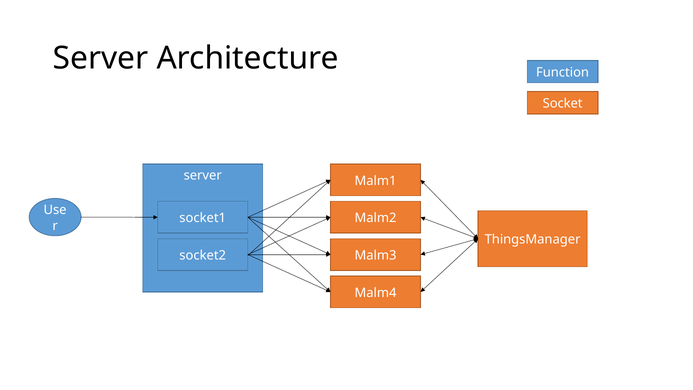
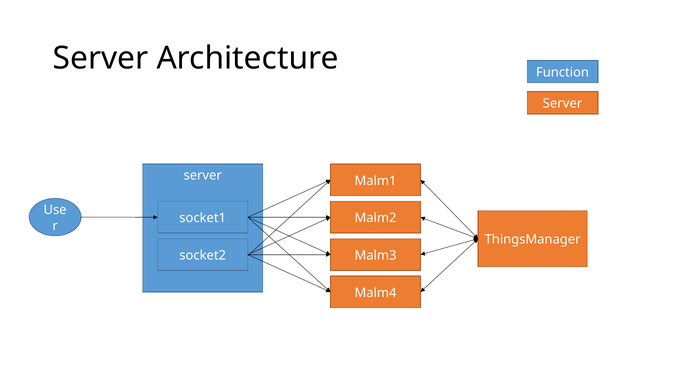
Socket: Socket -> Server (563, 104)
